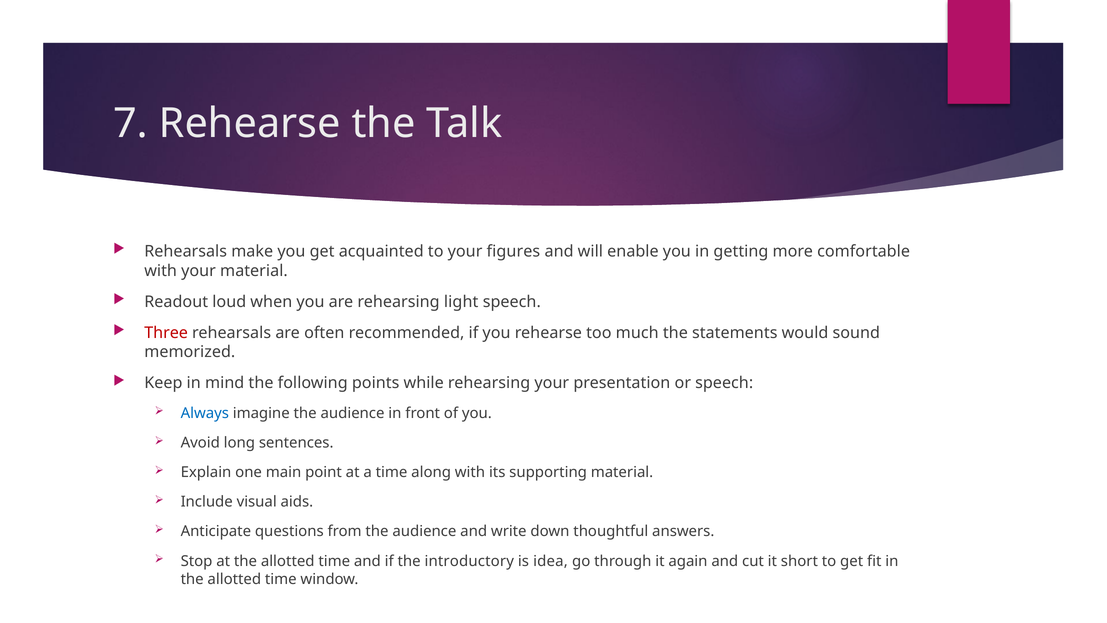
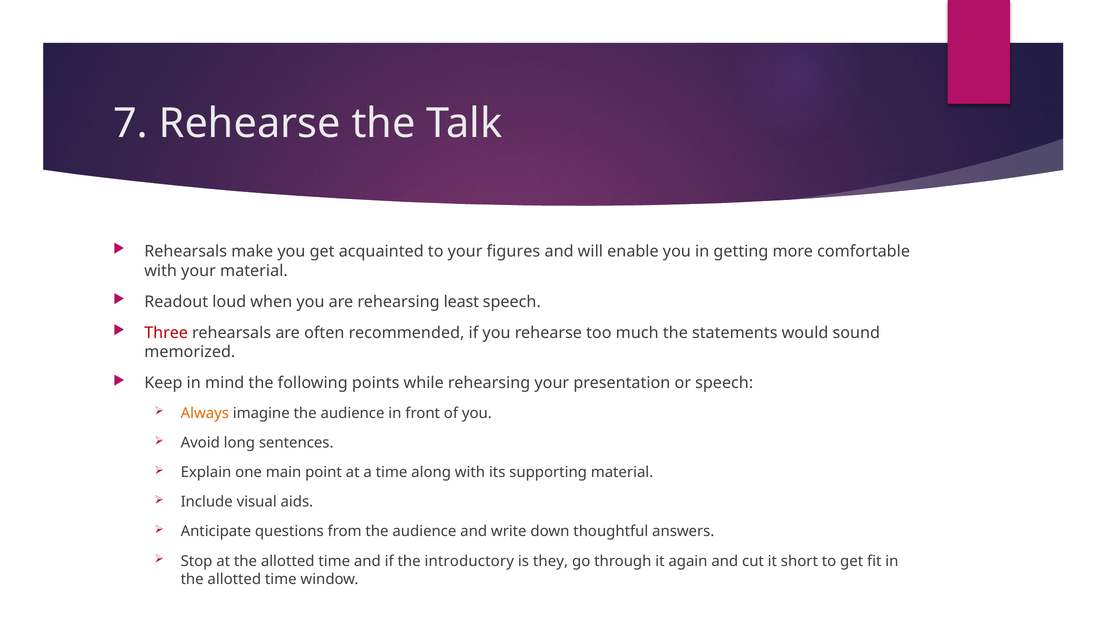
light: light -> least (461, 302)
Always colour: blue -> orange (205, 413)
idea: idea -> they (551, 561)
